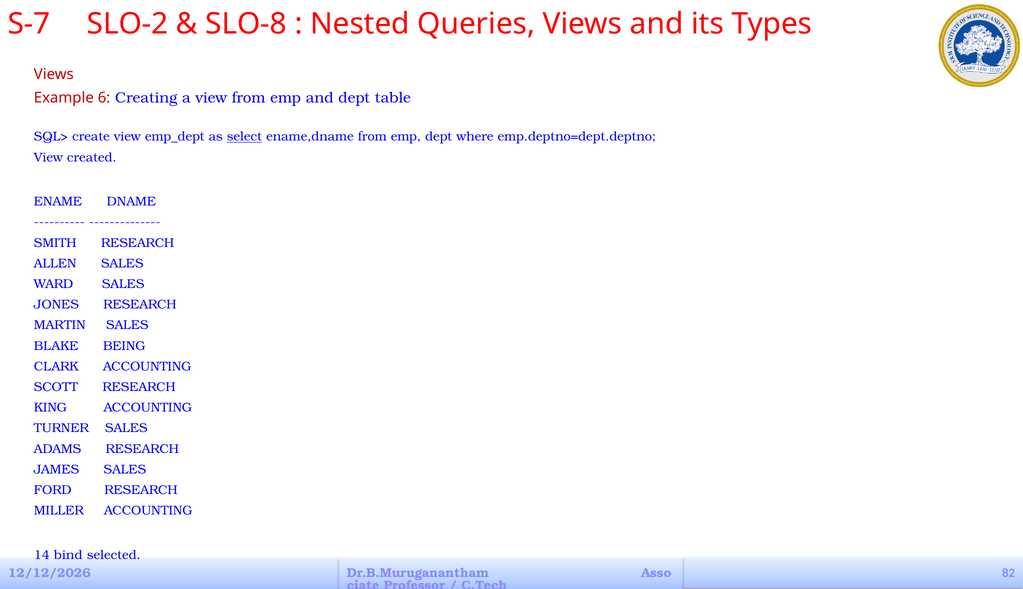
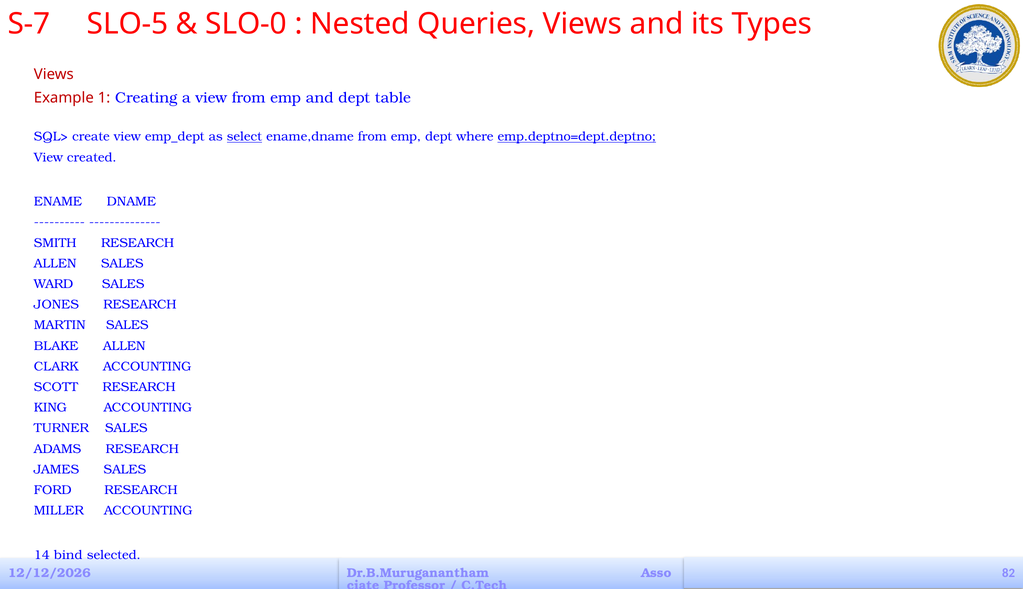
SLO-2: SLO-2 -> SLO-5 (128, 24)
SLO-8: SLO-8 -> SLO-0 (246, 24)
6: 6 -> 1 (104, 98)
emp.deptno=dept.deptno underline: none -> present (577, 137)
BLAKE BEING: BEING -> ALLEN (124, 346)
